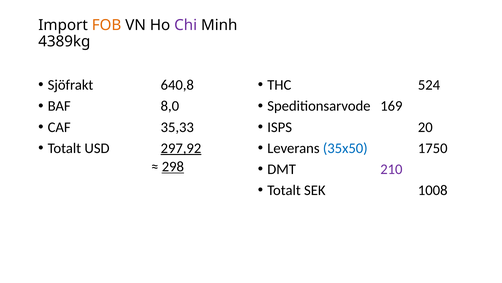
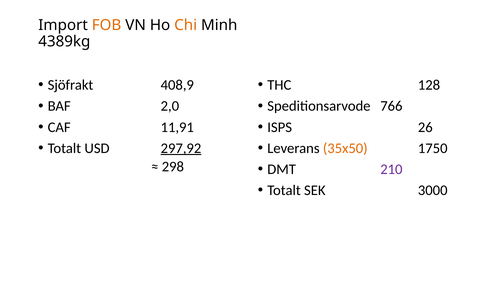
Chi colour: purple -> orange (186, 25)
640,8: 640,8 -> 408,9 (177, 85)
524: 524 -> 128 (429, 85)
8,0: 8,0 -> 2,0 (170, 106)
169: 169 -> 766 (391, 106)
35,33: 35,33 -> 11,91 (177, 127)
20: 20 -> 26 (425, 127)
35x50 colour: blue -> orange (345, 148)
298 underline: present -> none (173, 166)
1008: 1008 -> 3000 (433, 190)
